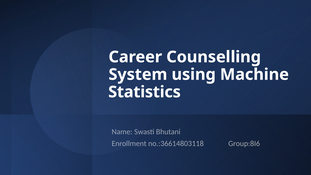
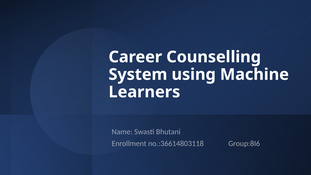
Statistics: Statistics -> Learners (144, 92)
